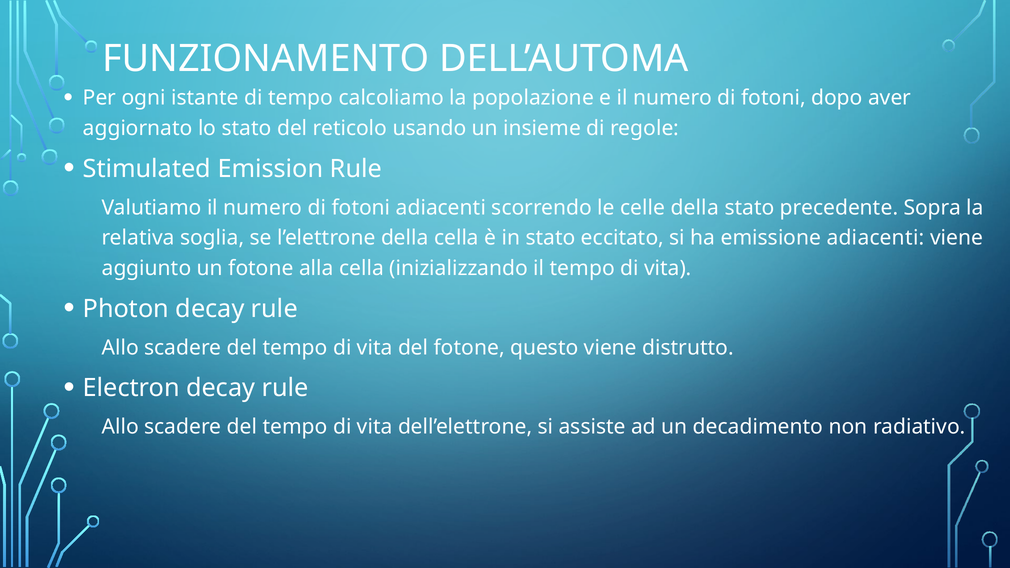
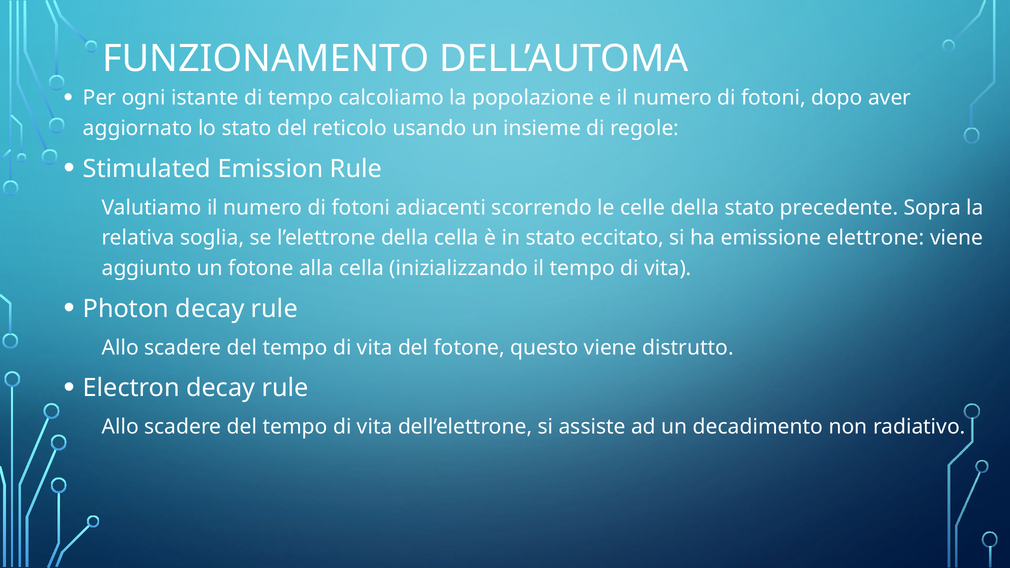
emissione adiacenti: adiacenti -> elettrone (876, 238)
